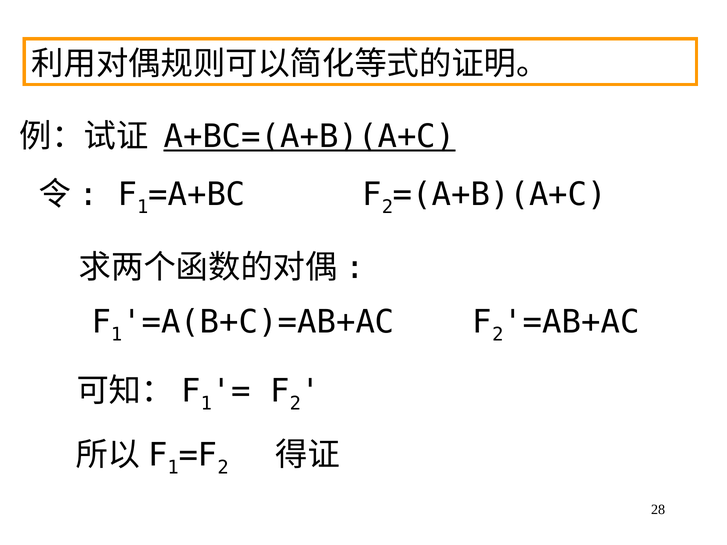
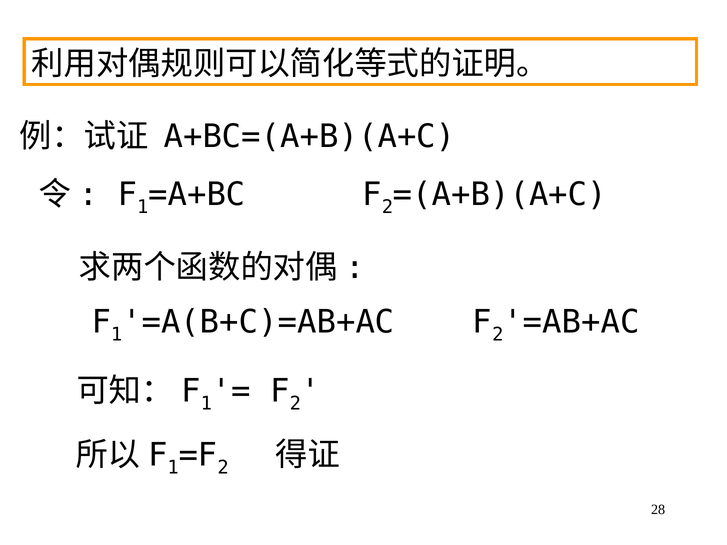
A+BC=(A+B)(A+C underline: present -> none (310, 137)
